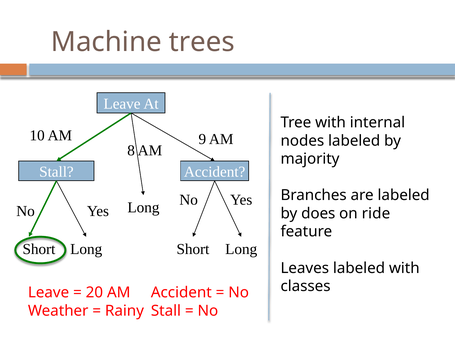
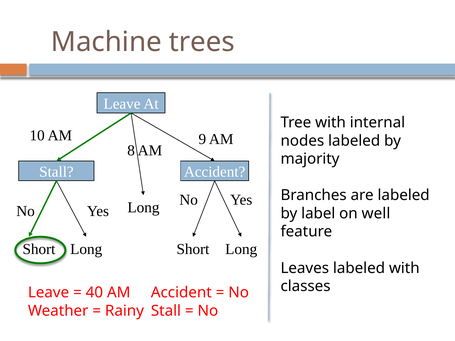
does: does -> label (318, 214)
ride: ride -> well (376, 214)
20: 20 -> 40 (94, 293)
